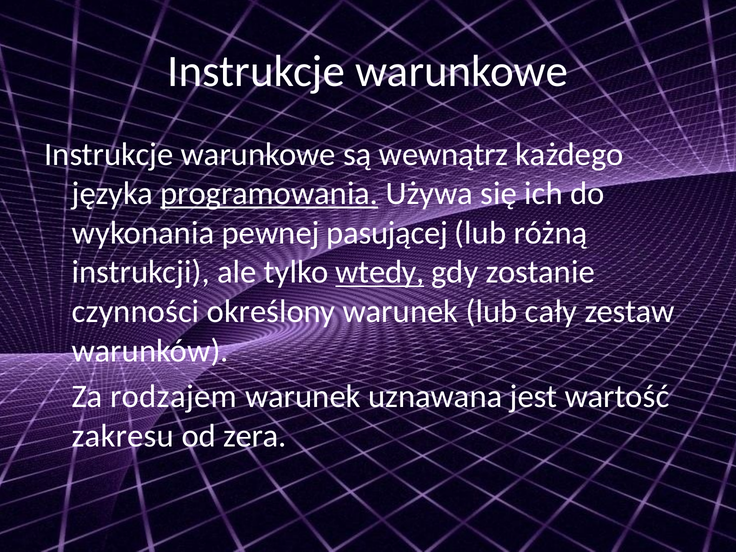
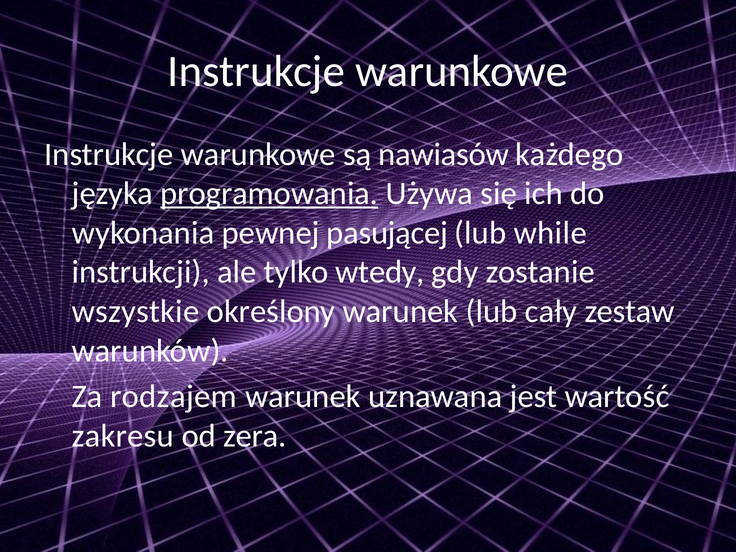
wewnątrz: wewnątrz -> nawiasów (444, 154)
różną: różną -> while (550, 233)
wtedy underline: present -> none (380, 272)
czynności: czynności -> wszystkie (136, 311)
